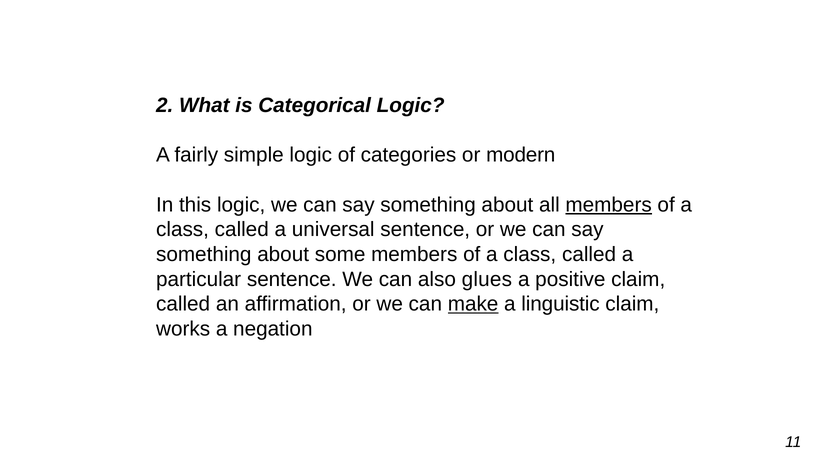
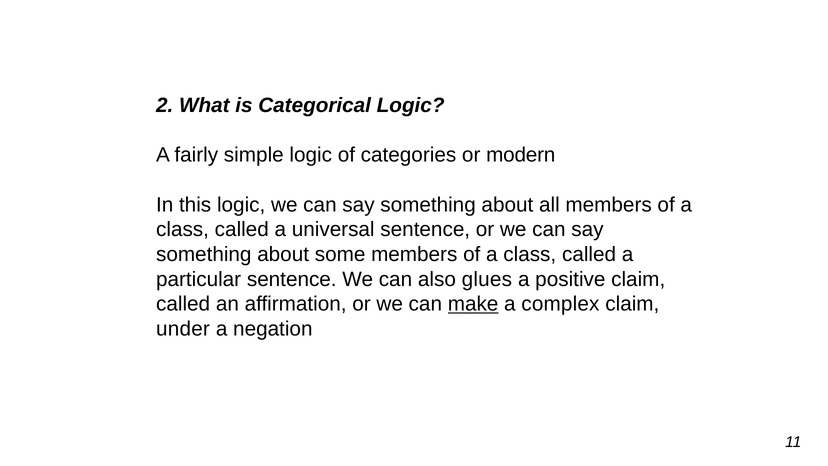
members underline: present -> none (609, 205)
linguistic: linguistic -> complex (560, 304)
works: works -> under (183, 329)
